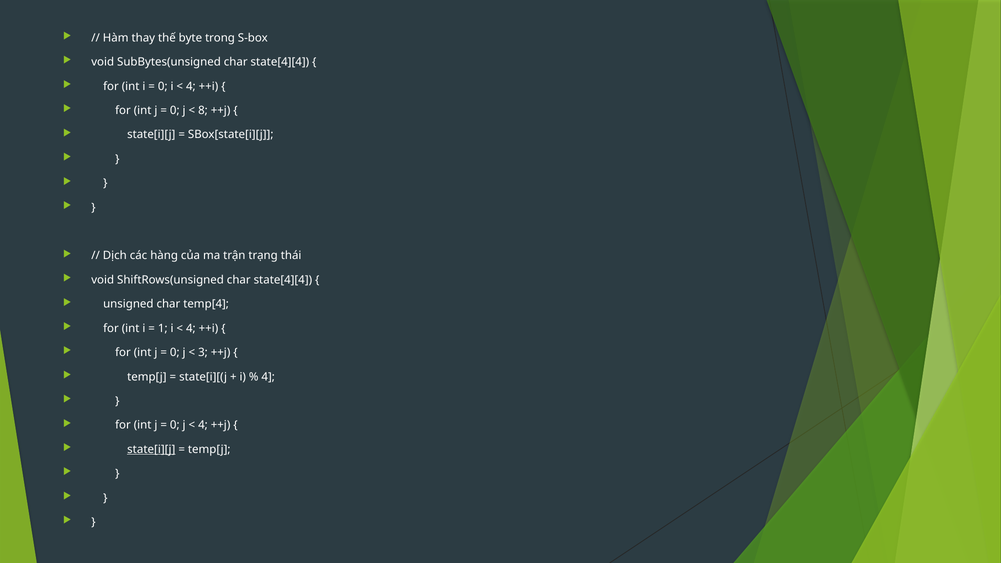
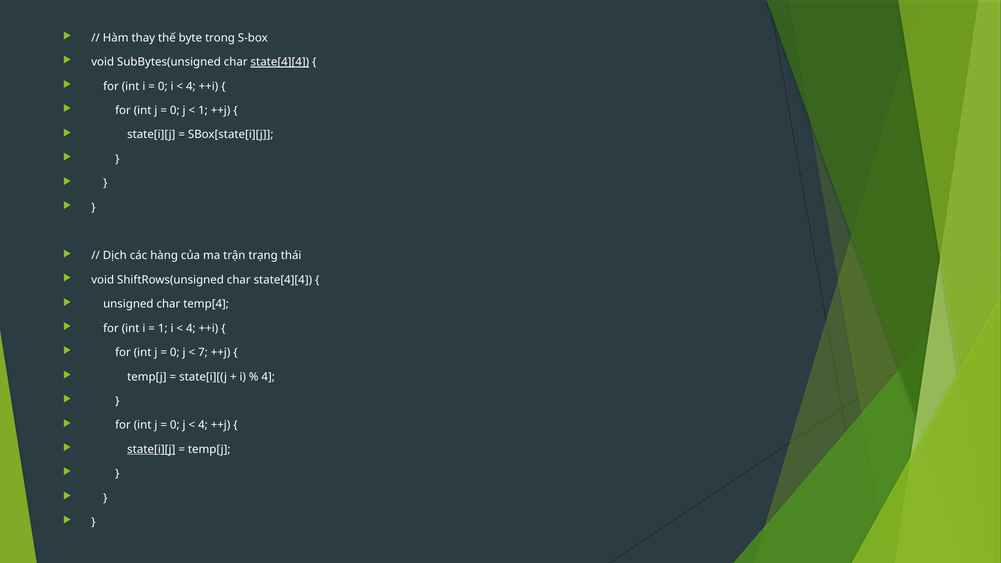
state[4][4 underline: none -> present (280, 62)
8: 8 -> 1 (203, 110)
3: 3 -> 7 (203, 353)
